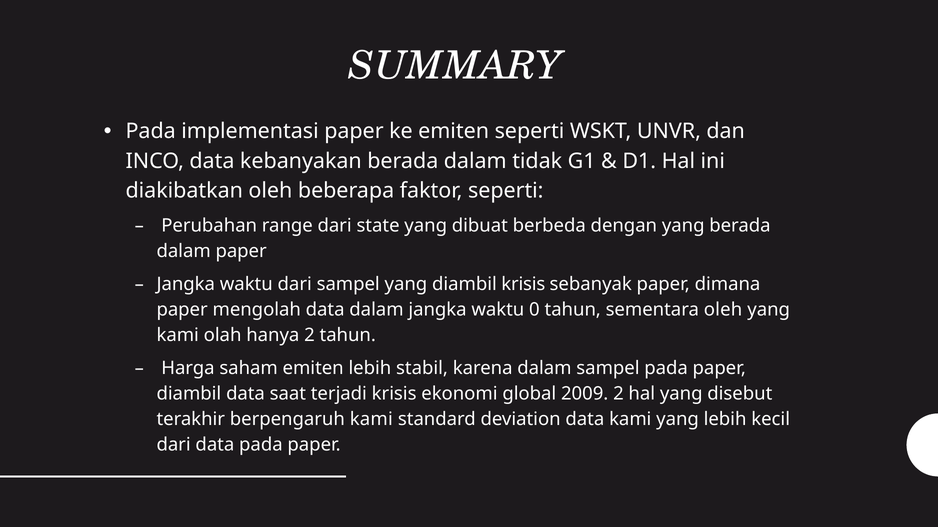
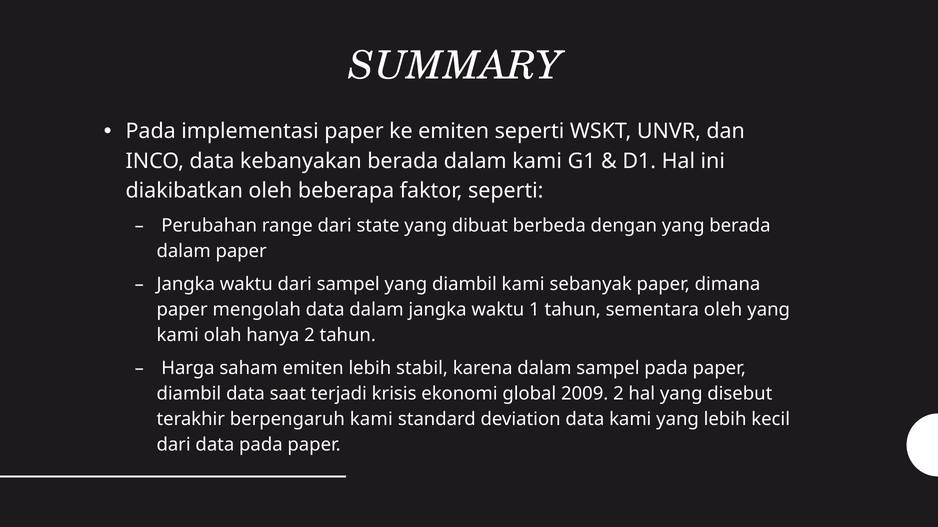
dalam tidak: tidak -> kami (537, 161)
diambil krisis: krisis -> kami (523, 285)
0: 0 -> 1 (534, 310)
